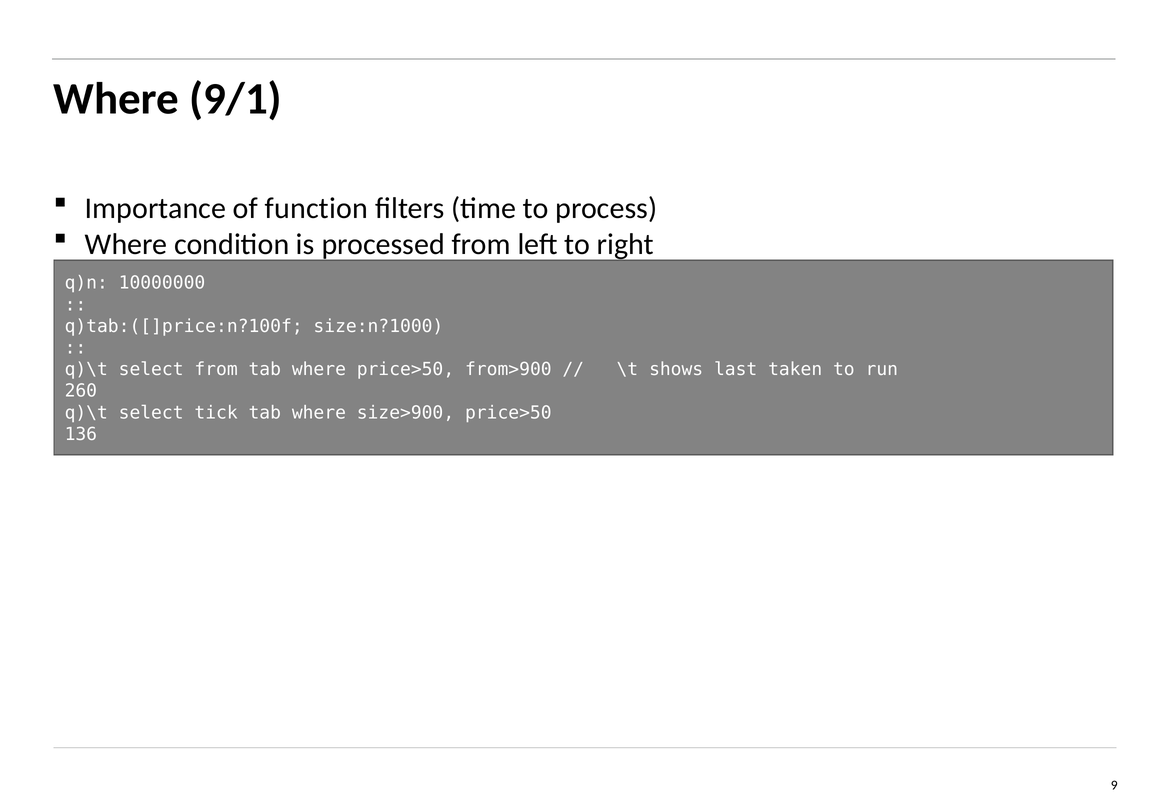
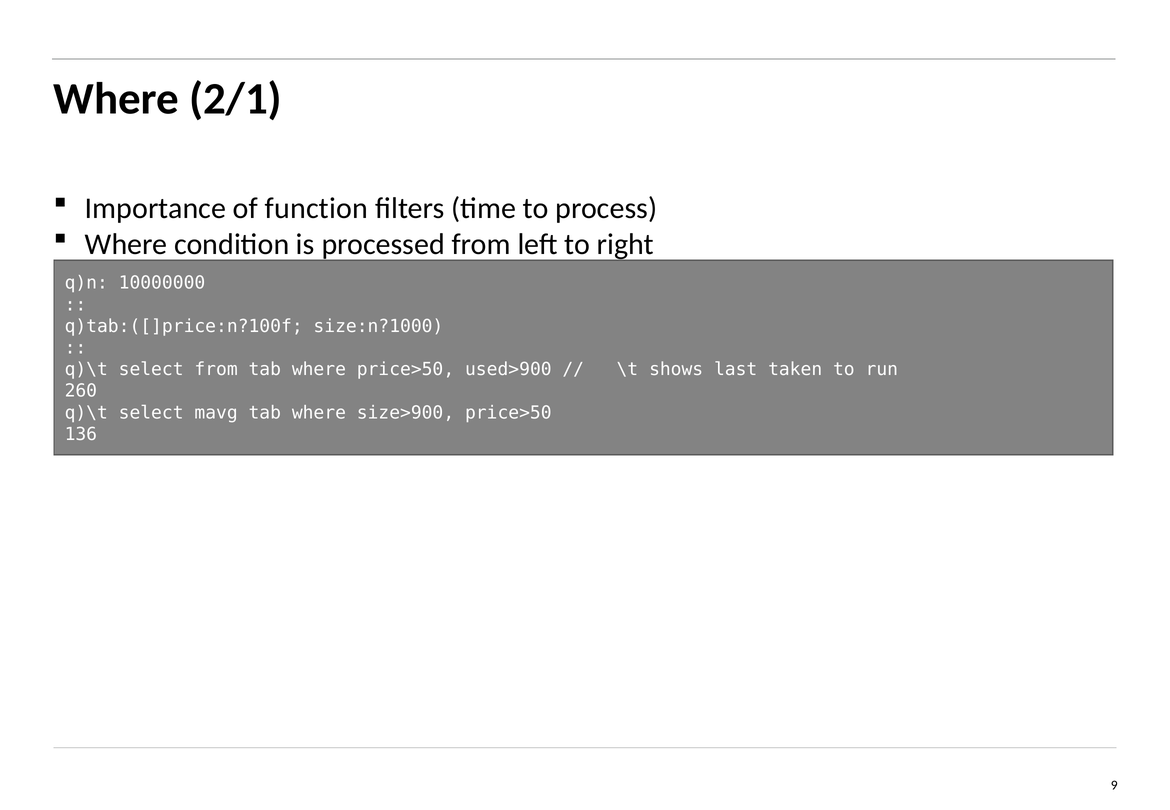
9/1: 9/1 -> 2/1 (236, 99)
from>900: from>900 -> used>900 (508, 369)
tick: tick -> mavg (216, 413)
